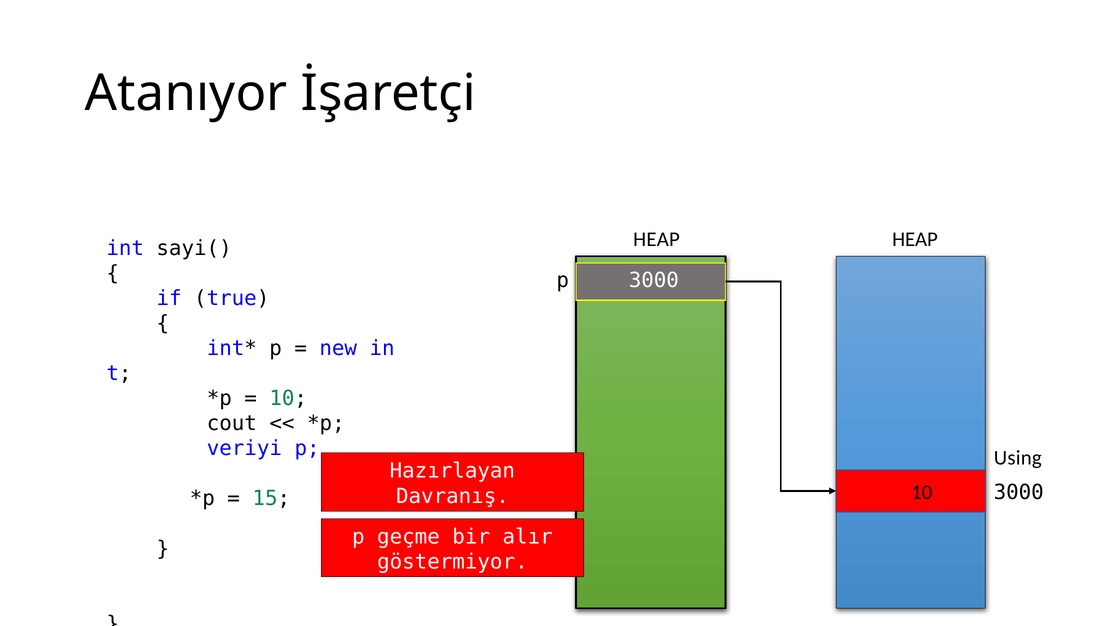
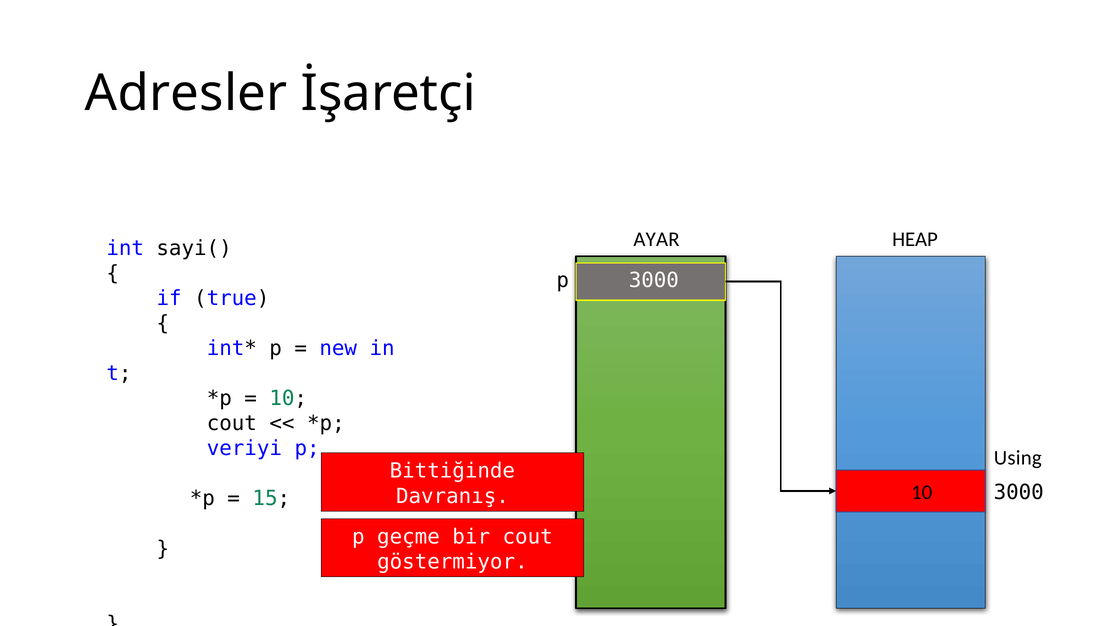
Atanıyor: Atanıyor -> Adresler (186, 93)
HEAP: HEAP -> AYAR (657, 239)
Hazırlayan: Hazırlayan -> Bittiğinde (452, 471)
bir alır: alır -> cout (528, 536)
